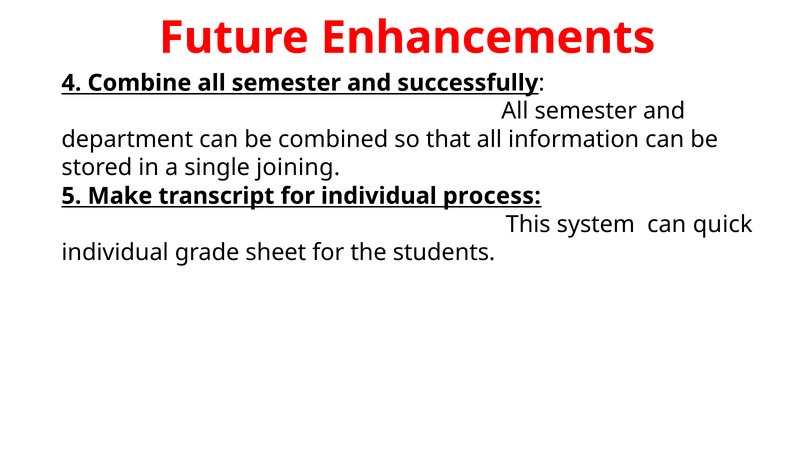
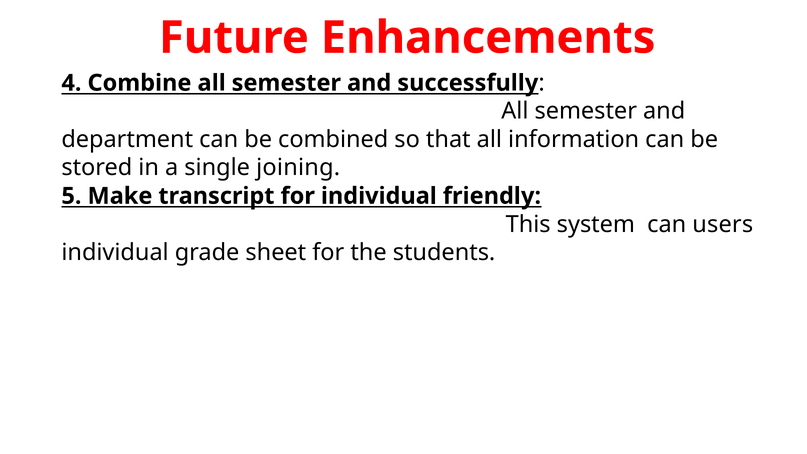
process: process -> friendly (492, 196)
quick: quick -> users (723, 224)
